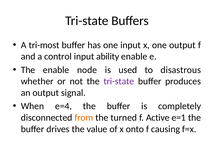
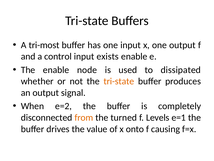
ability: ability -> exists (108, 56)
disastrous: disastrous -> dissipated (181, 70)
tri-state colour: purple -> orange (119, 81)
e=4: e=4 -> e=2 (63, 106)
Active: Active -> Levels (158, 117)
